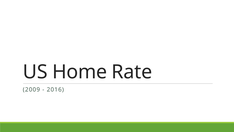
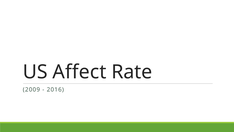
Home: Home -> Affect (79, 72)
